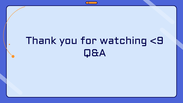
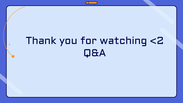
<9: <9 -> <2 (157, 41)
